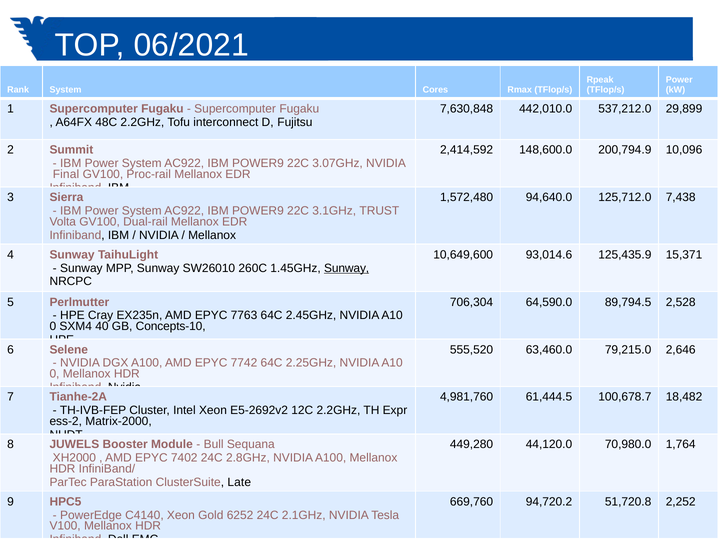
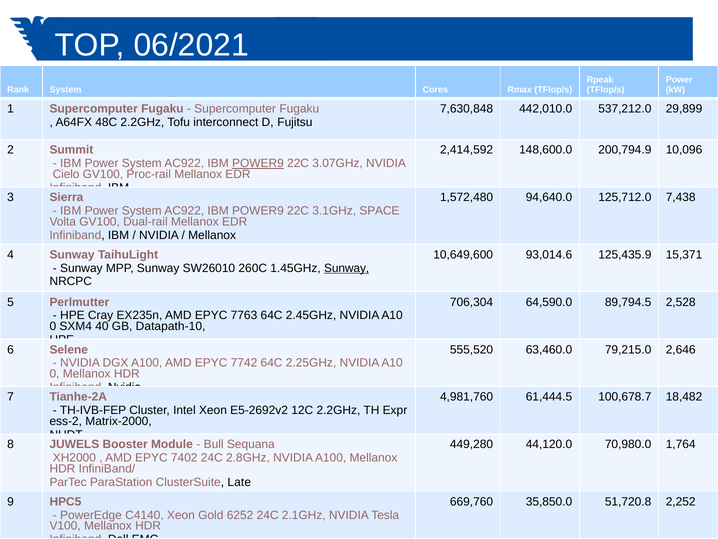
POWER9 underline: none -> present (258, 163)
Final: Final -> Cielo (66, 174)
TRUST: TRUST -> SPACE (379, 211)
Concepts-10: Concepts-10 -> Datapath-10 (171, 326)
94,720.2: 94,720.2 -> 35,850.0 (549, 501)
